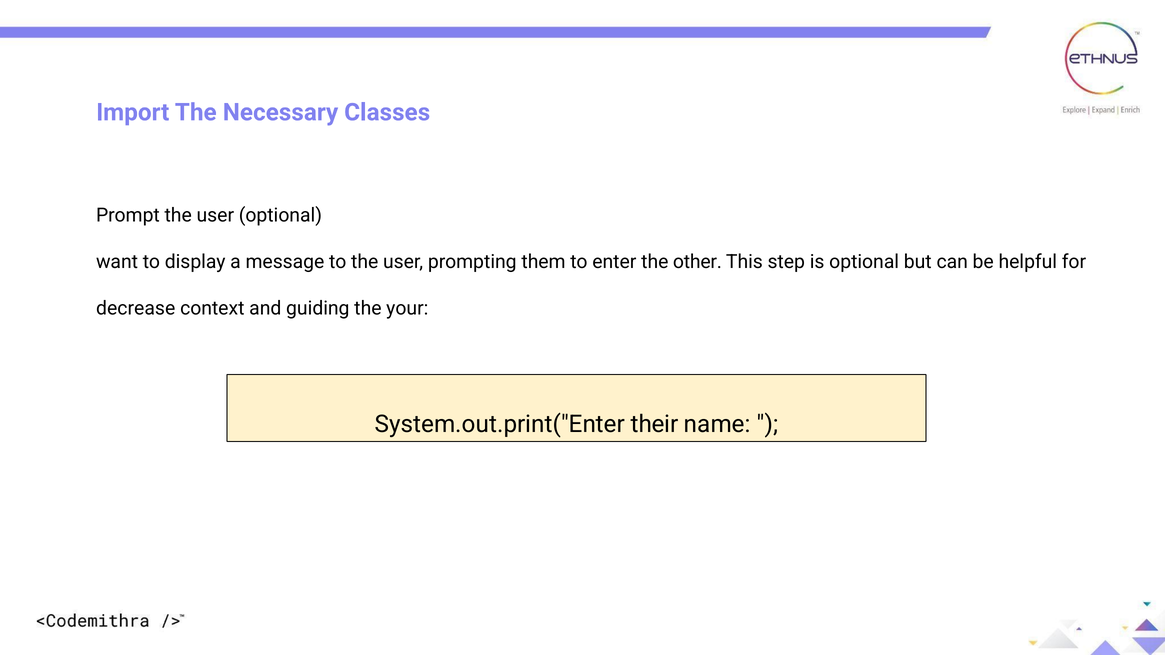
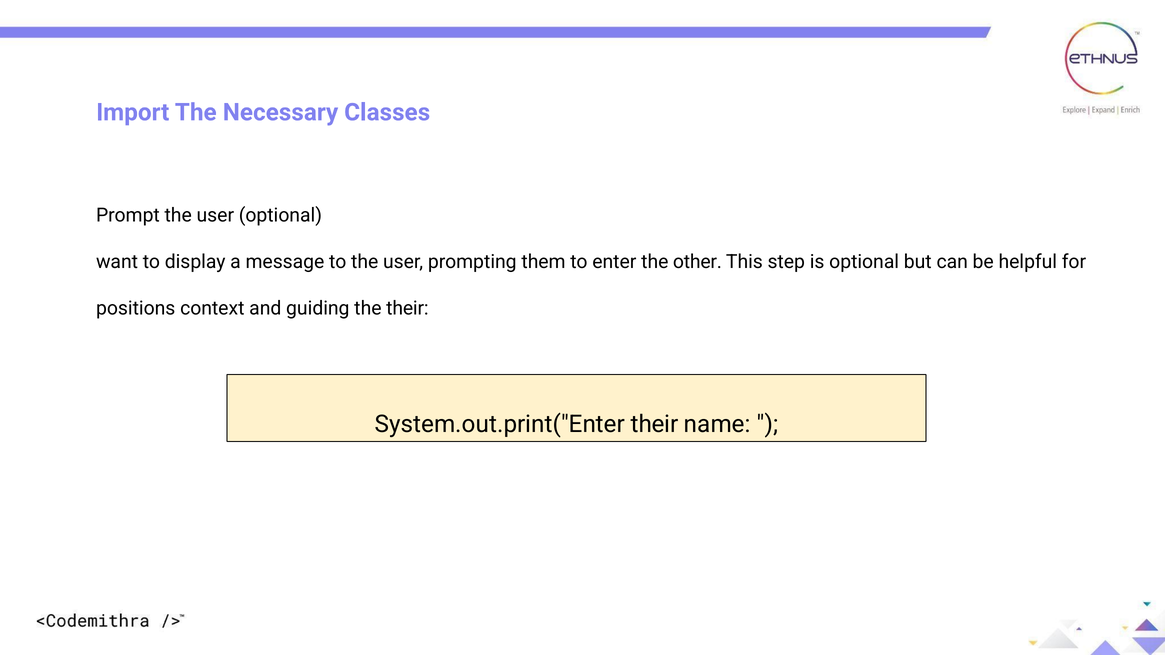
decrease: decrease -> positions (136, 309)
the your: your -> their (407, 309)
